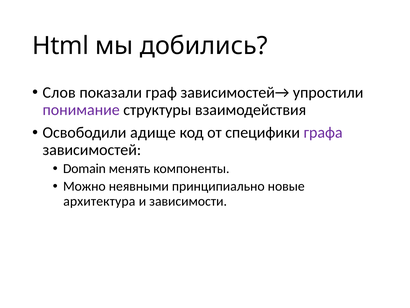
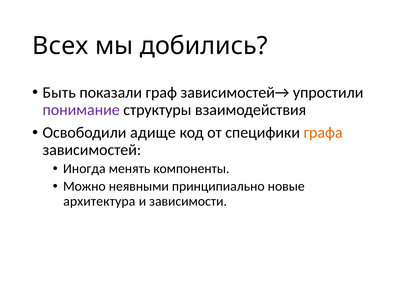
Html: Html -> Всех (60, 46)
Слов: Слов -> Быть (59, 92)
графа colour: purple -> orange (323, 132)
Domain: Domain -> Иногда (84, 169)
